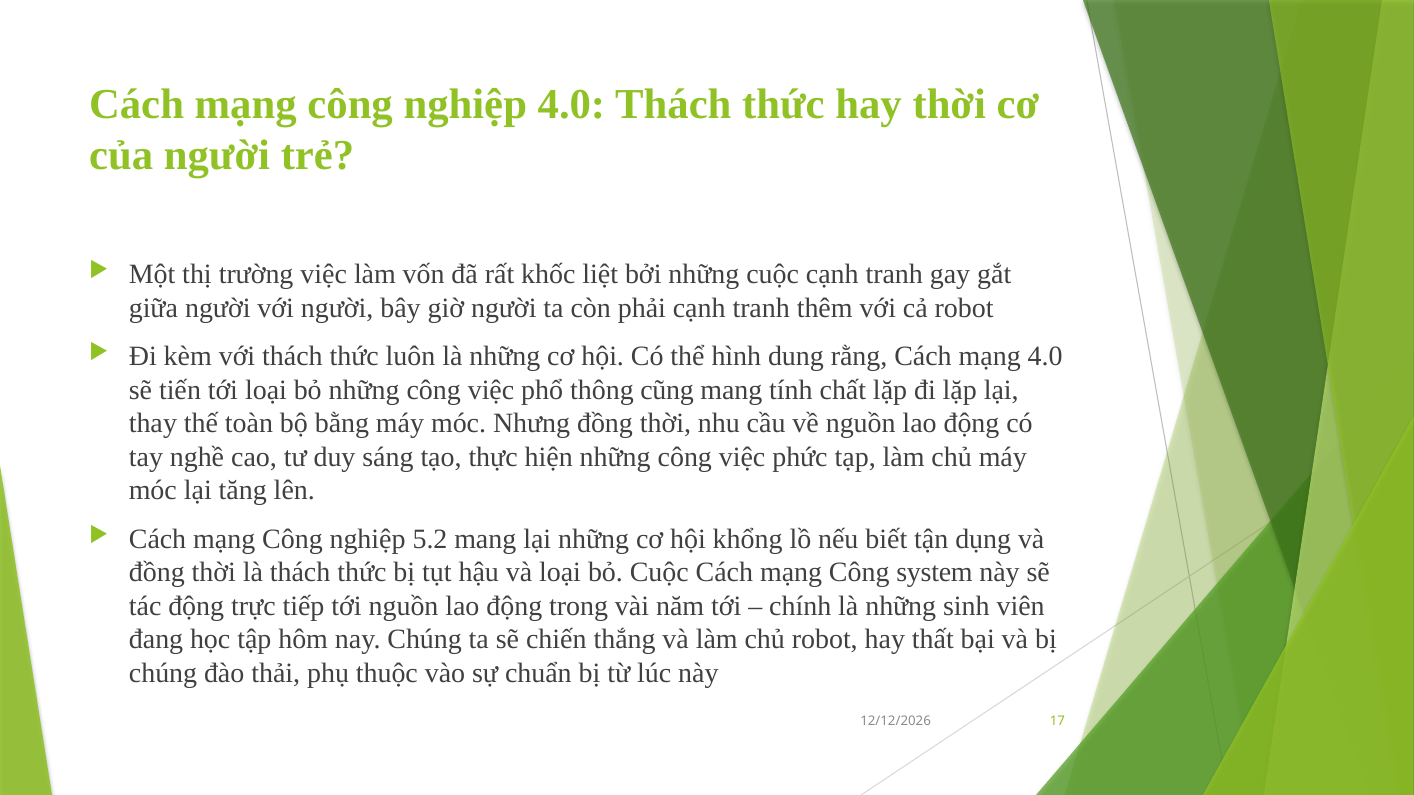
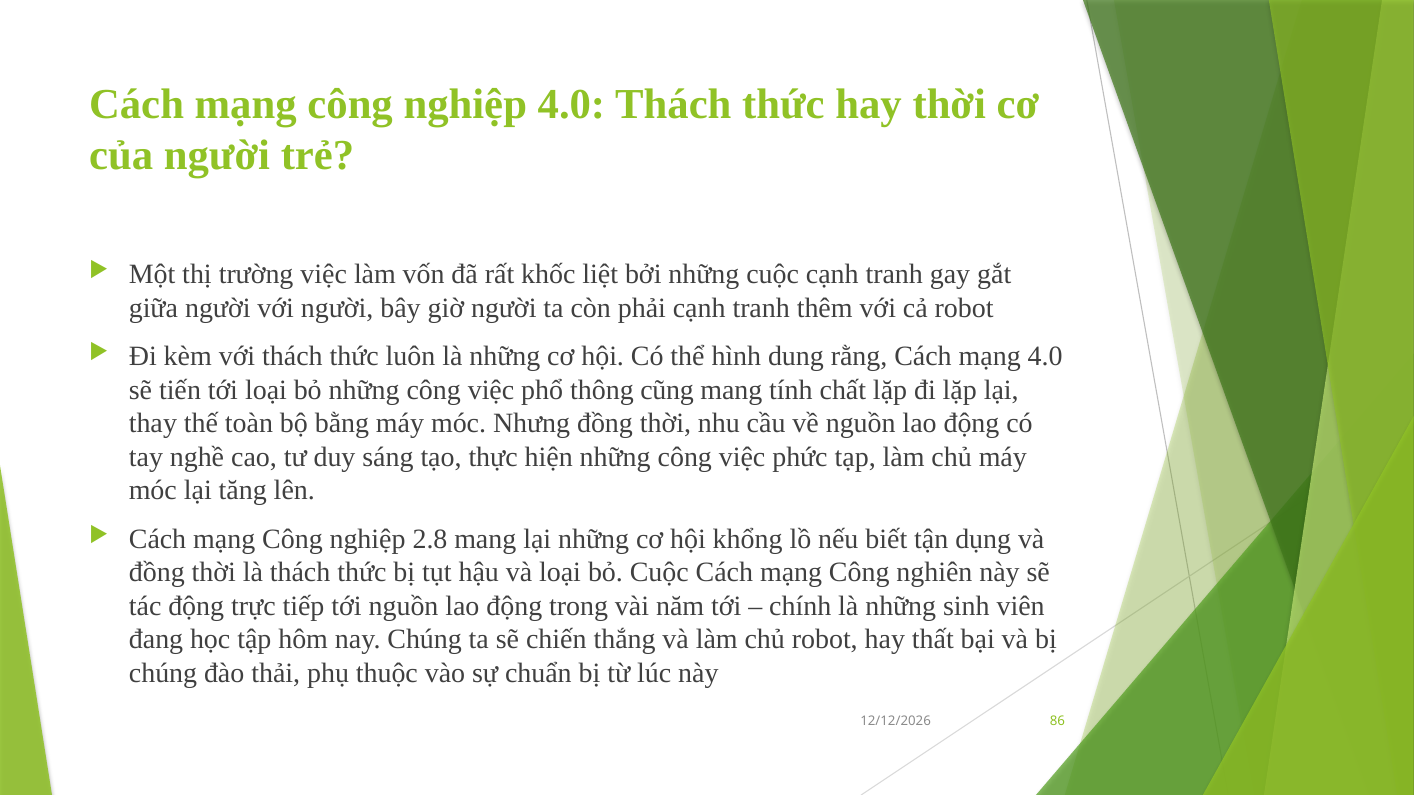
5.2: 5.2 -> 2.8 (430, 539)
system: system -> nghiên (934, 573)
17: 17 -> 86 (1057, 722)
